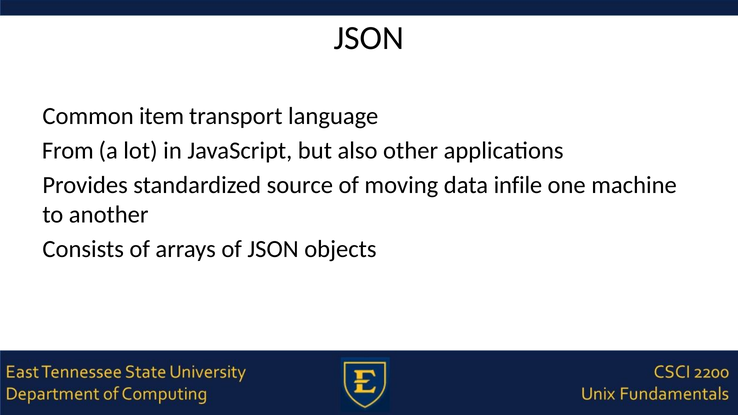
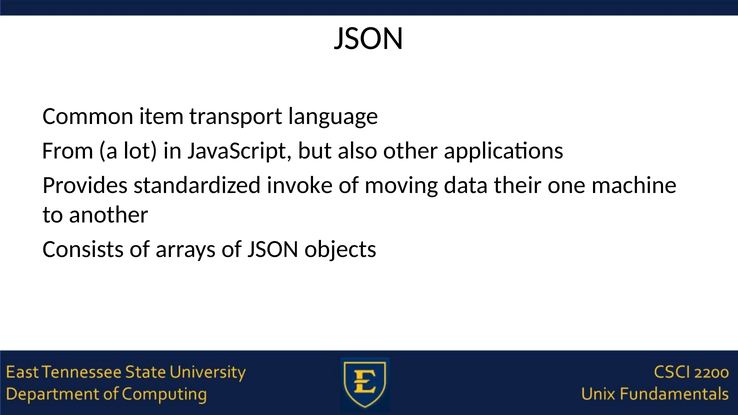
source: source -> invoke (300, 185)
infile: infile -> their (518, 185)
